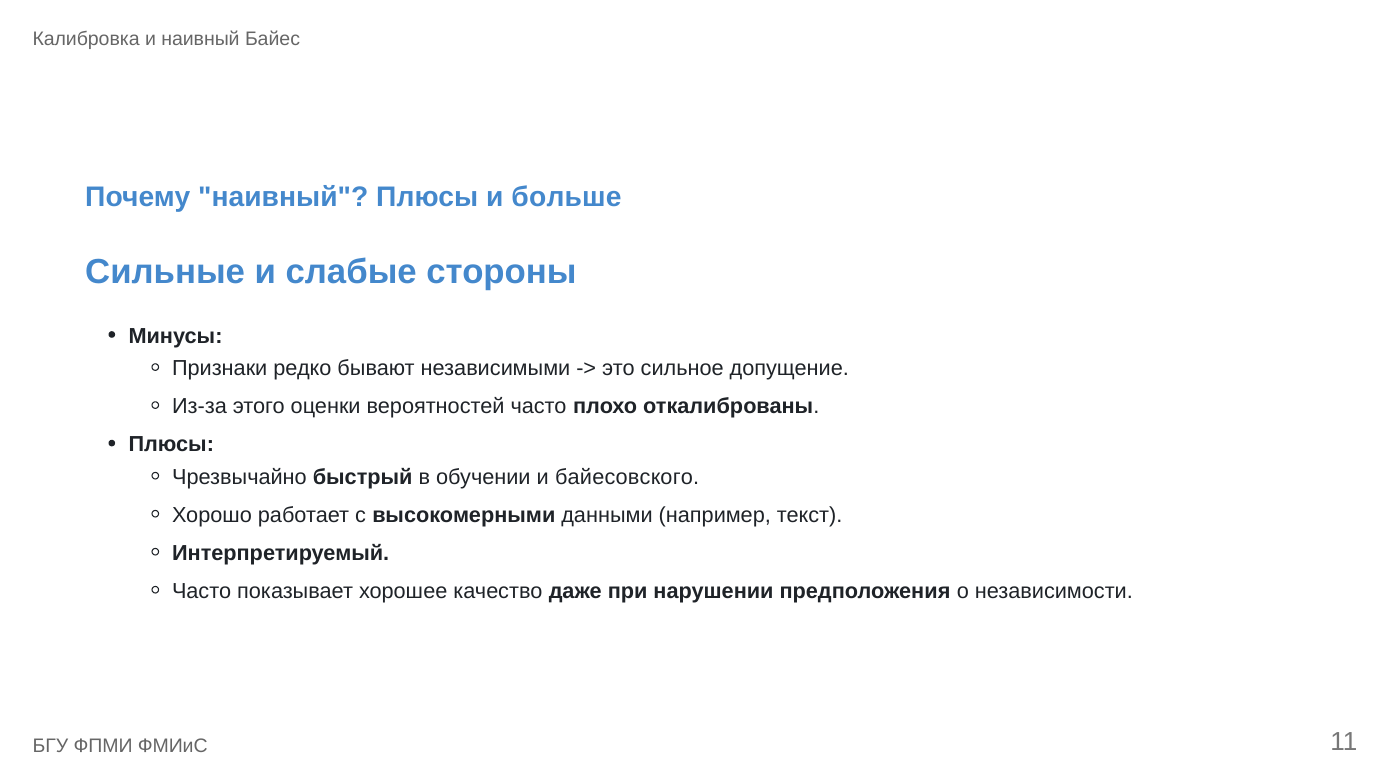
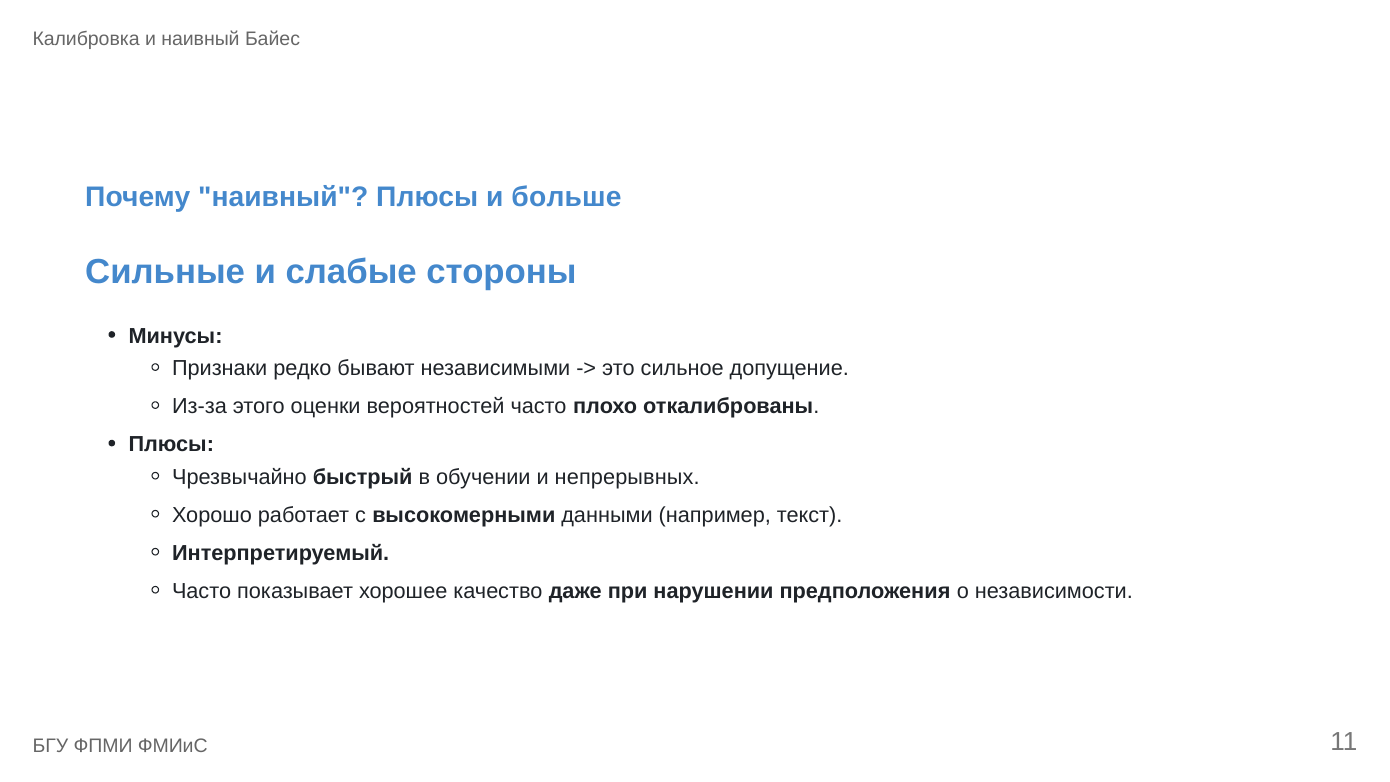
байесовского: байесовского -> непрерывных (627, 477)
